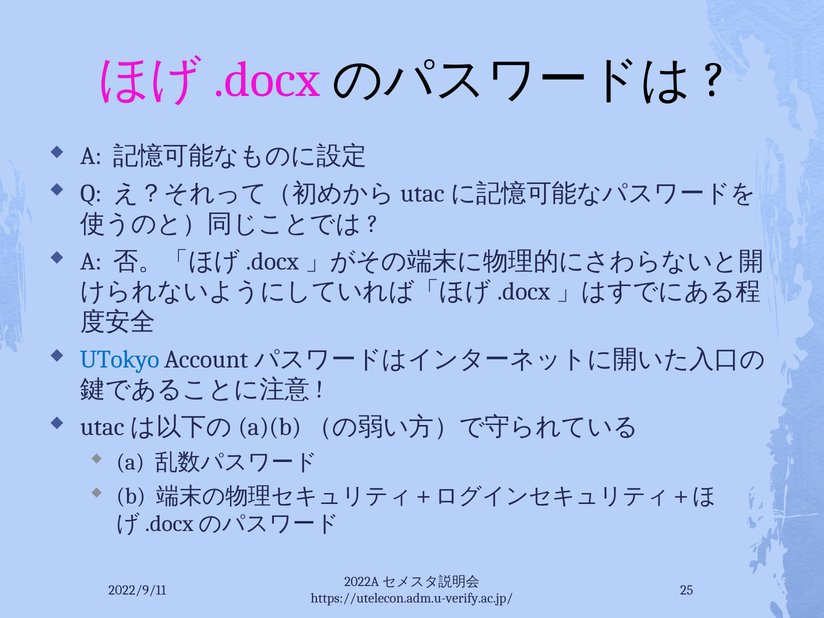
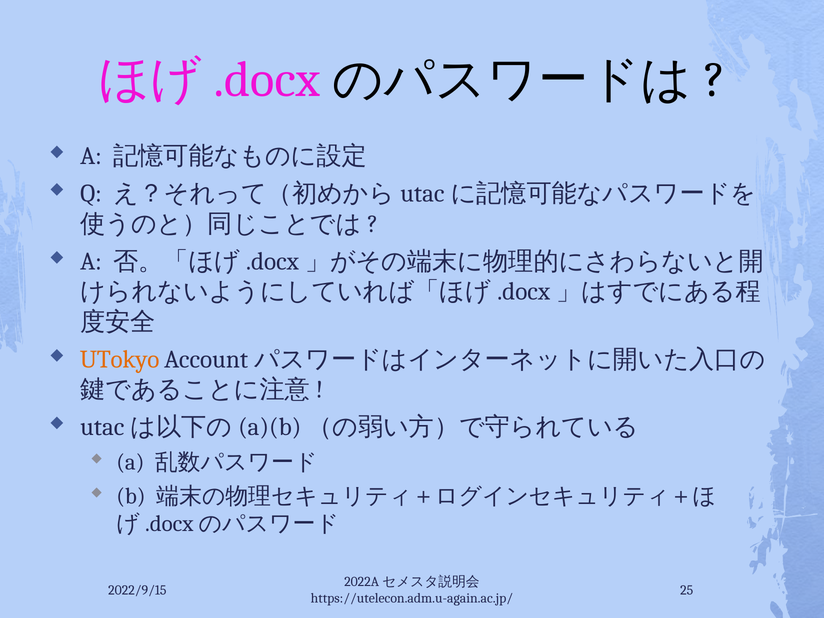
UTokyo colour: blue -> orange (120, 359)
2022/9/11: 2022/9/11 -> 2022/9/15 (137, 590)
https://utelecon.adm.u-verify.ac.jp/: https://utelecon.adm.u-verify.ac.jp/ -> https://utelecon.adm.u-again.ac.jp/ (412, 598)
